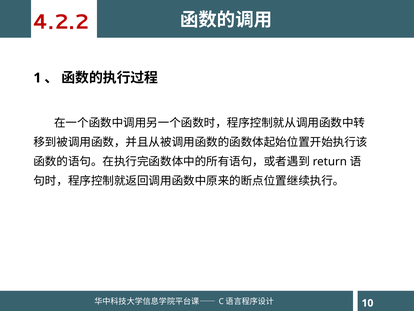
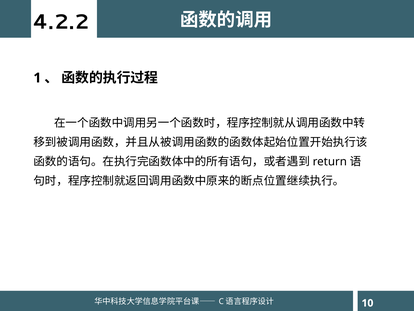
4.2.2 colour: red -> black (61, 22)
